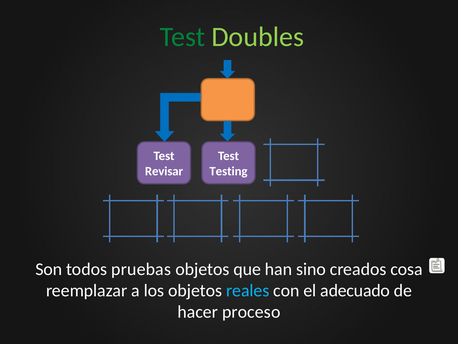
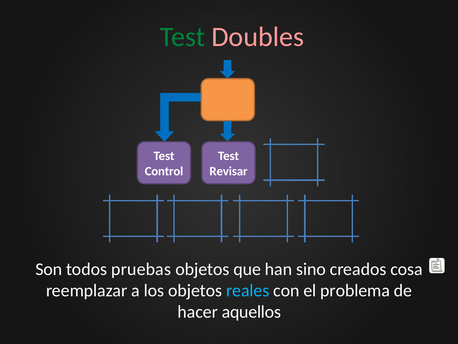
Doubles colour: light green -> pink (258, 37)
Revisar: Revisar -> Control (164, 171)
Testing: Testing -> Revisar (229, 171)
adecuado: adecuado -> problema (355, 290)
proceso: proceso -> aquellos (251, 312)
